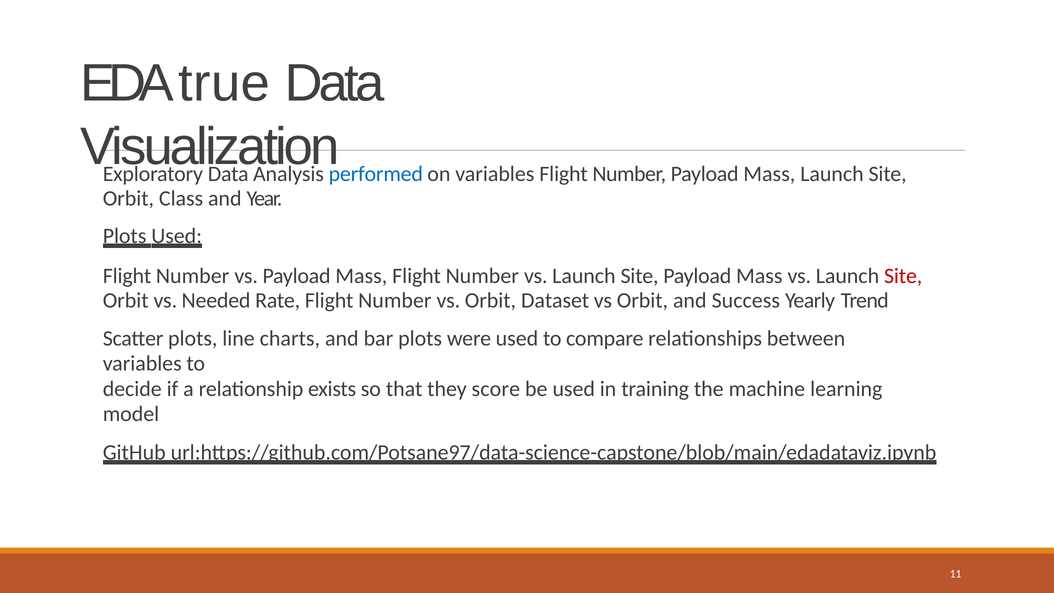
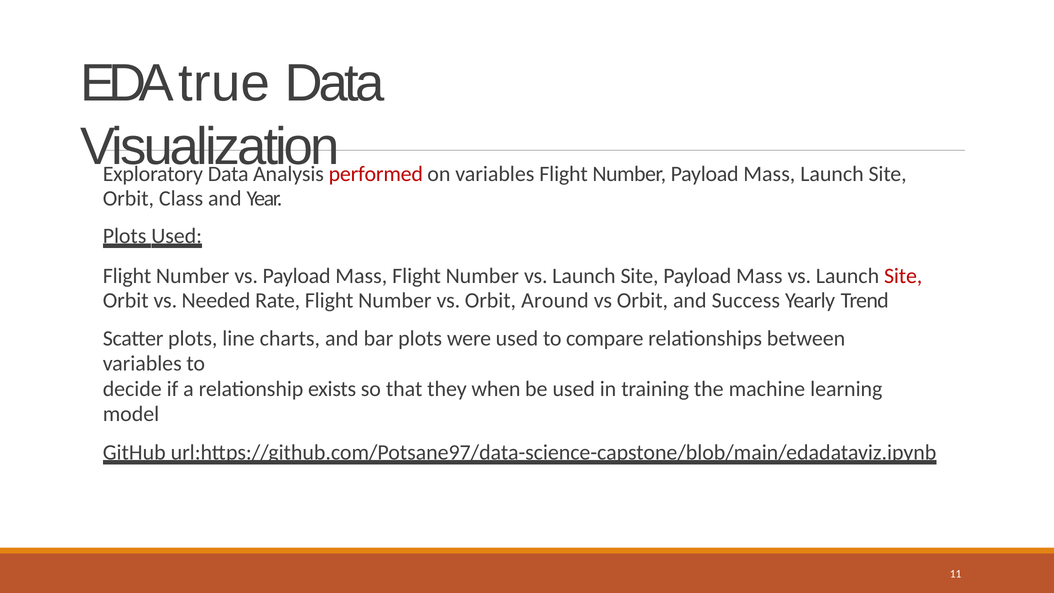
performed colour: blue -> red (376, 174)
Dataset: Dataset -> Around (555, 300)
score: score -> when (496, 389)
